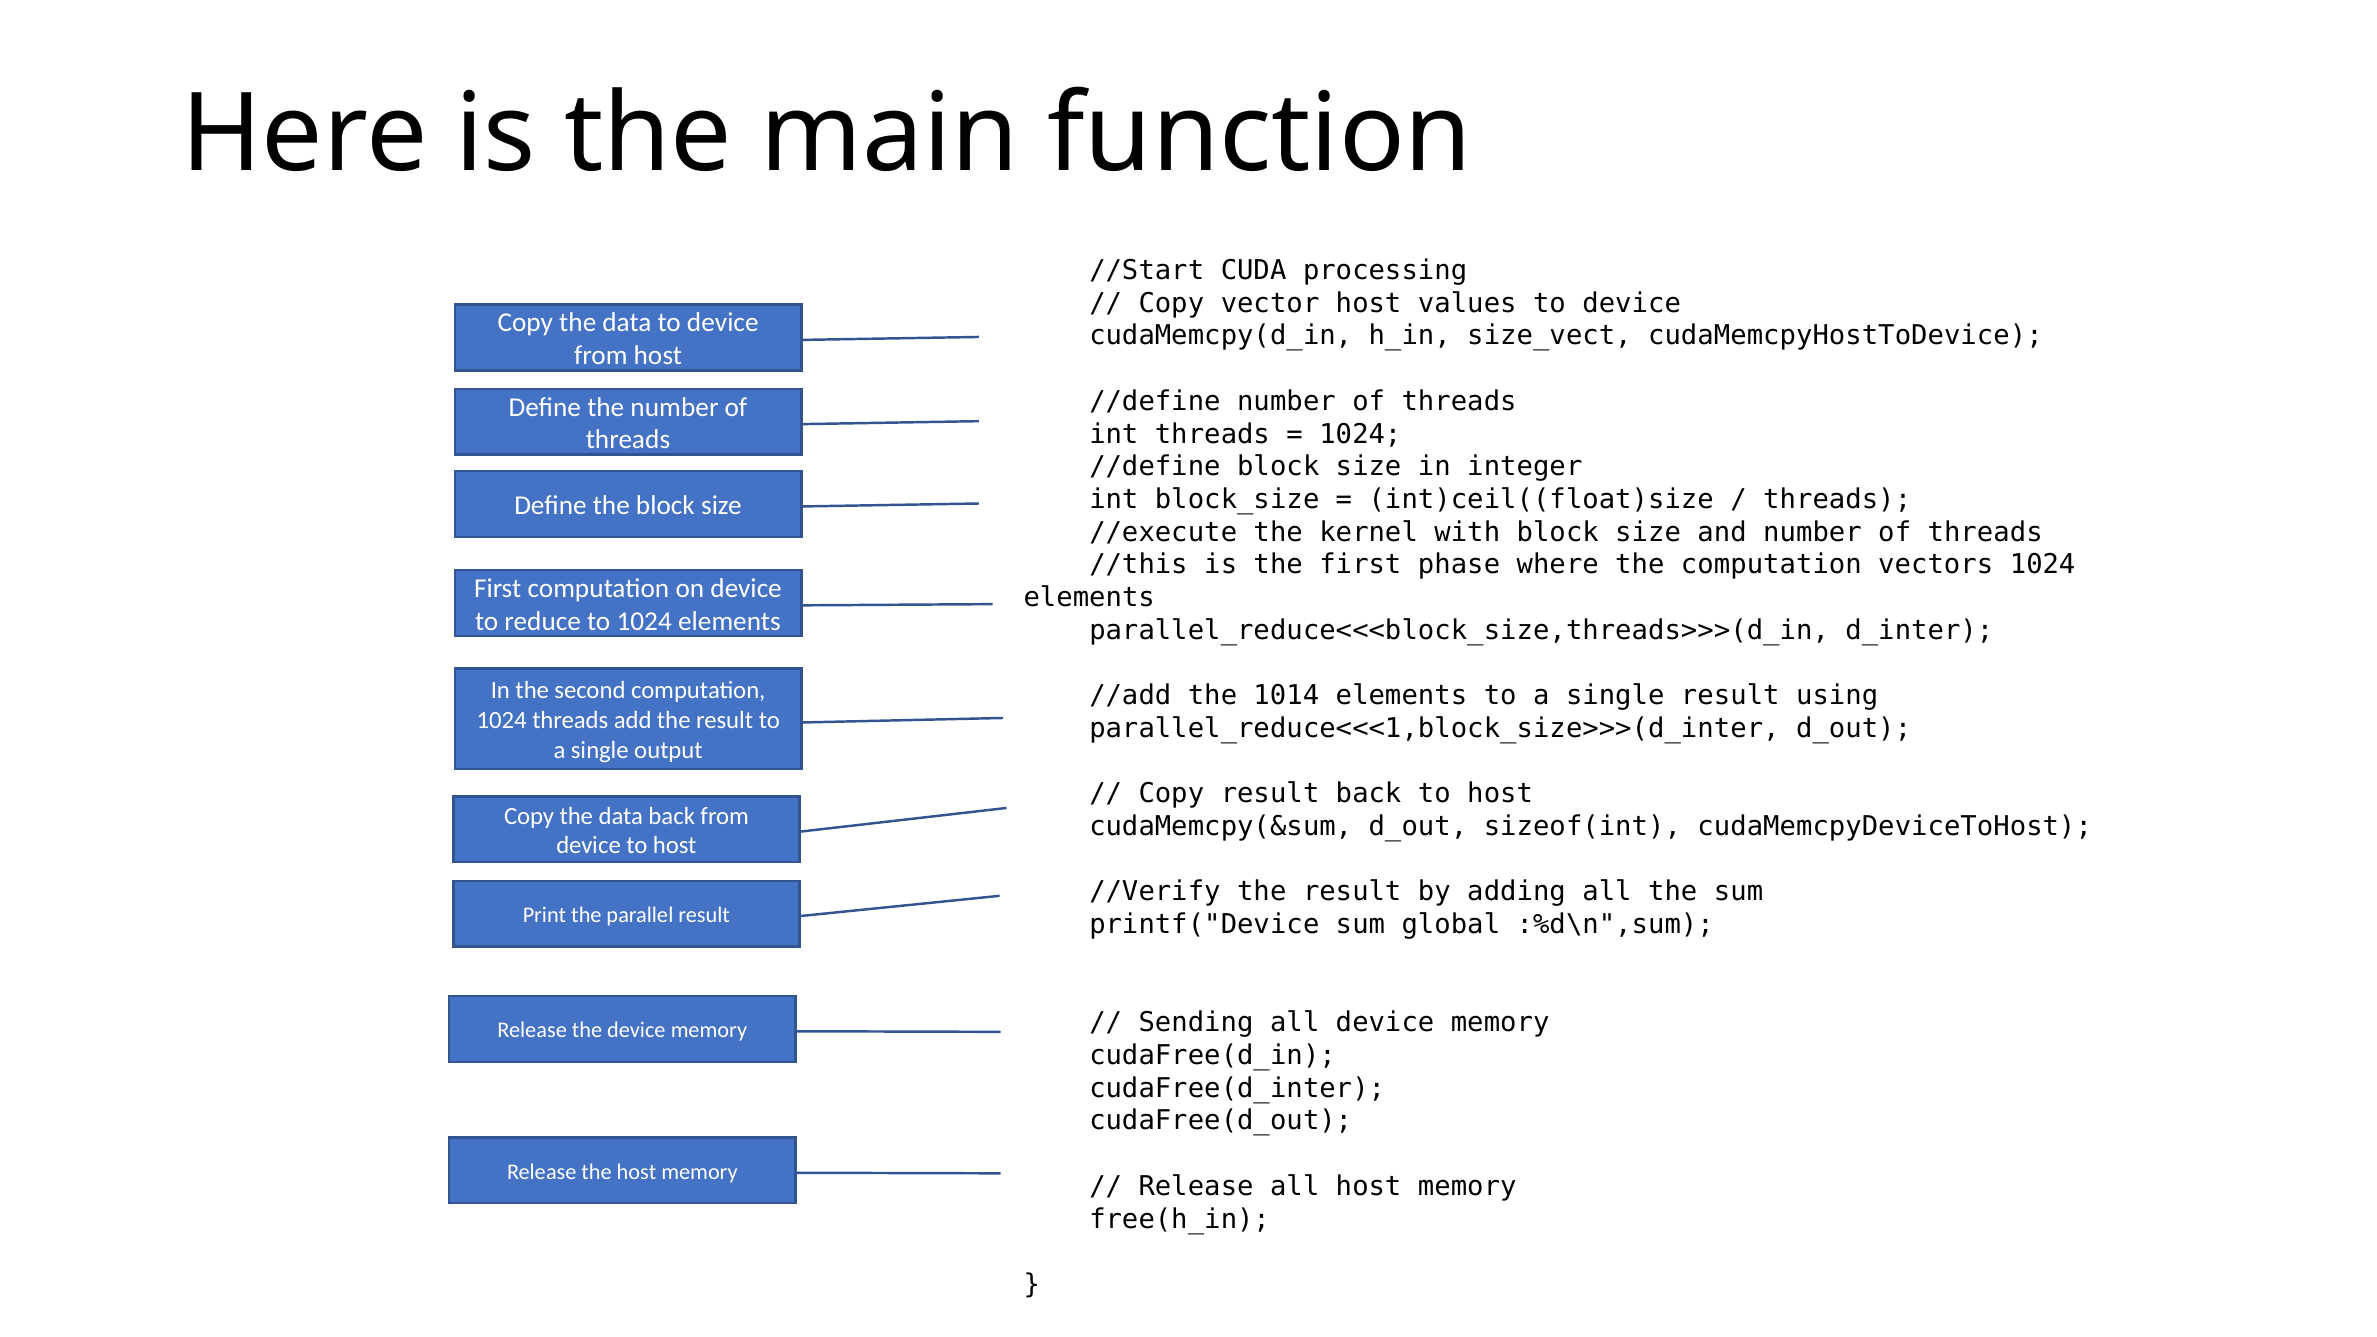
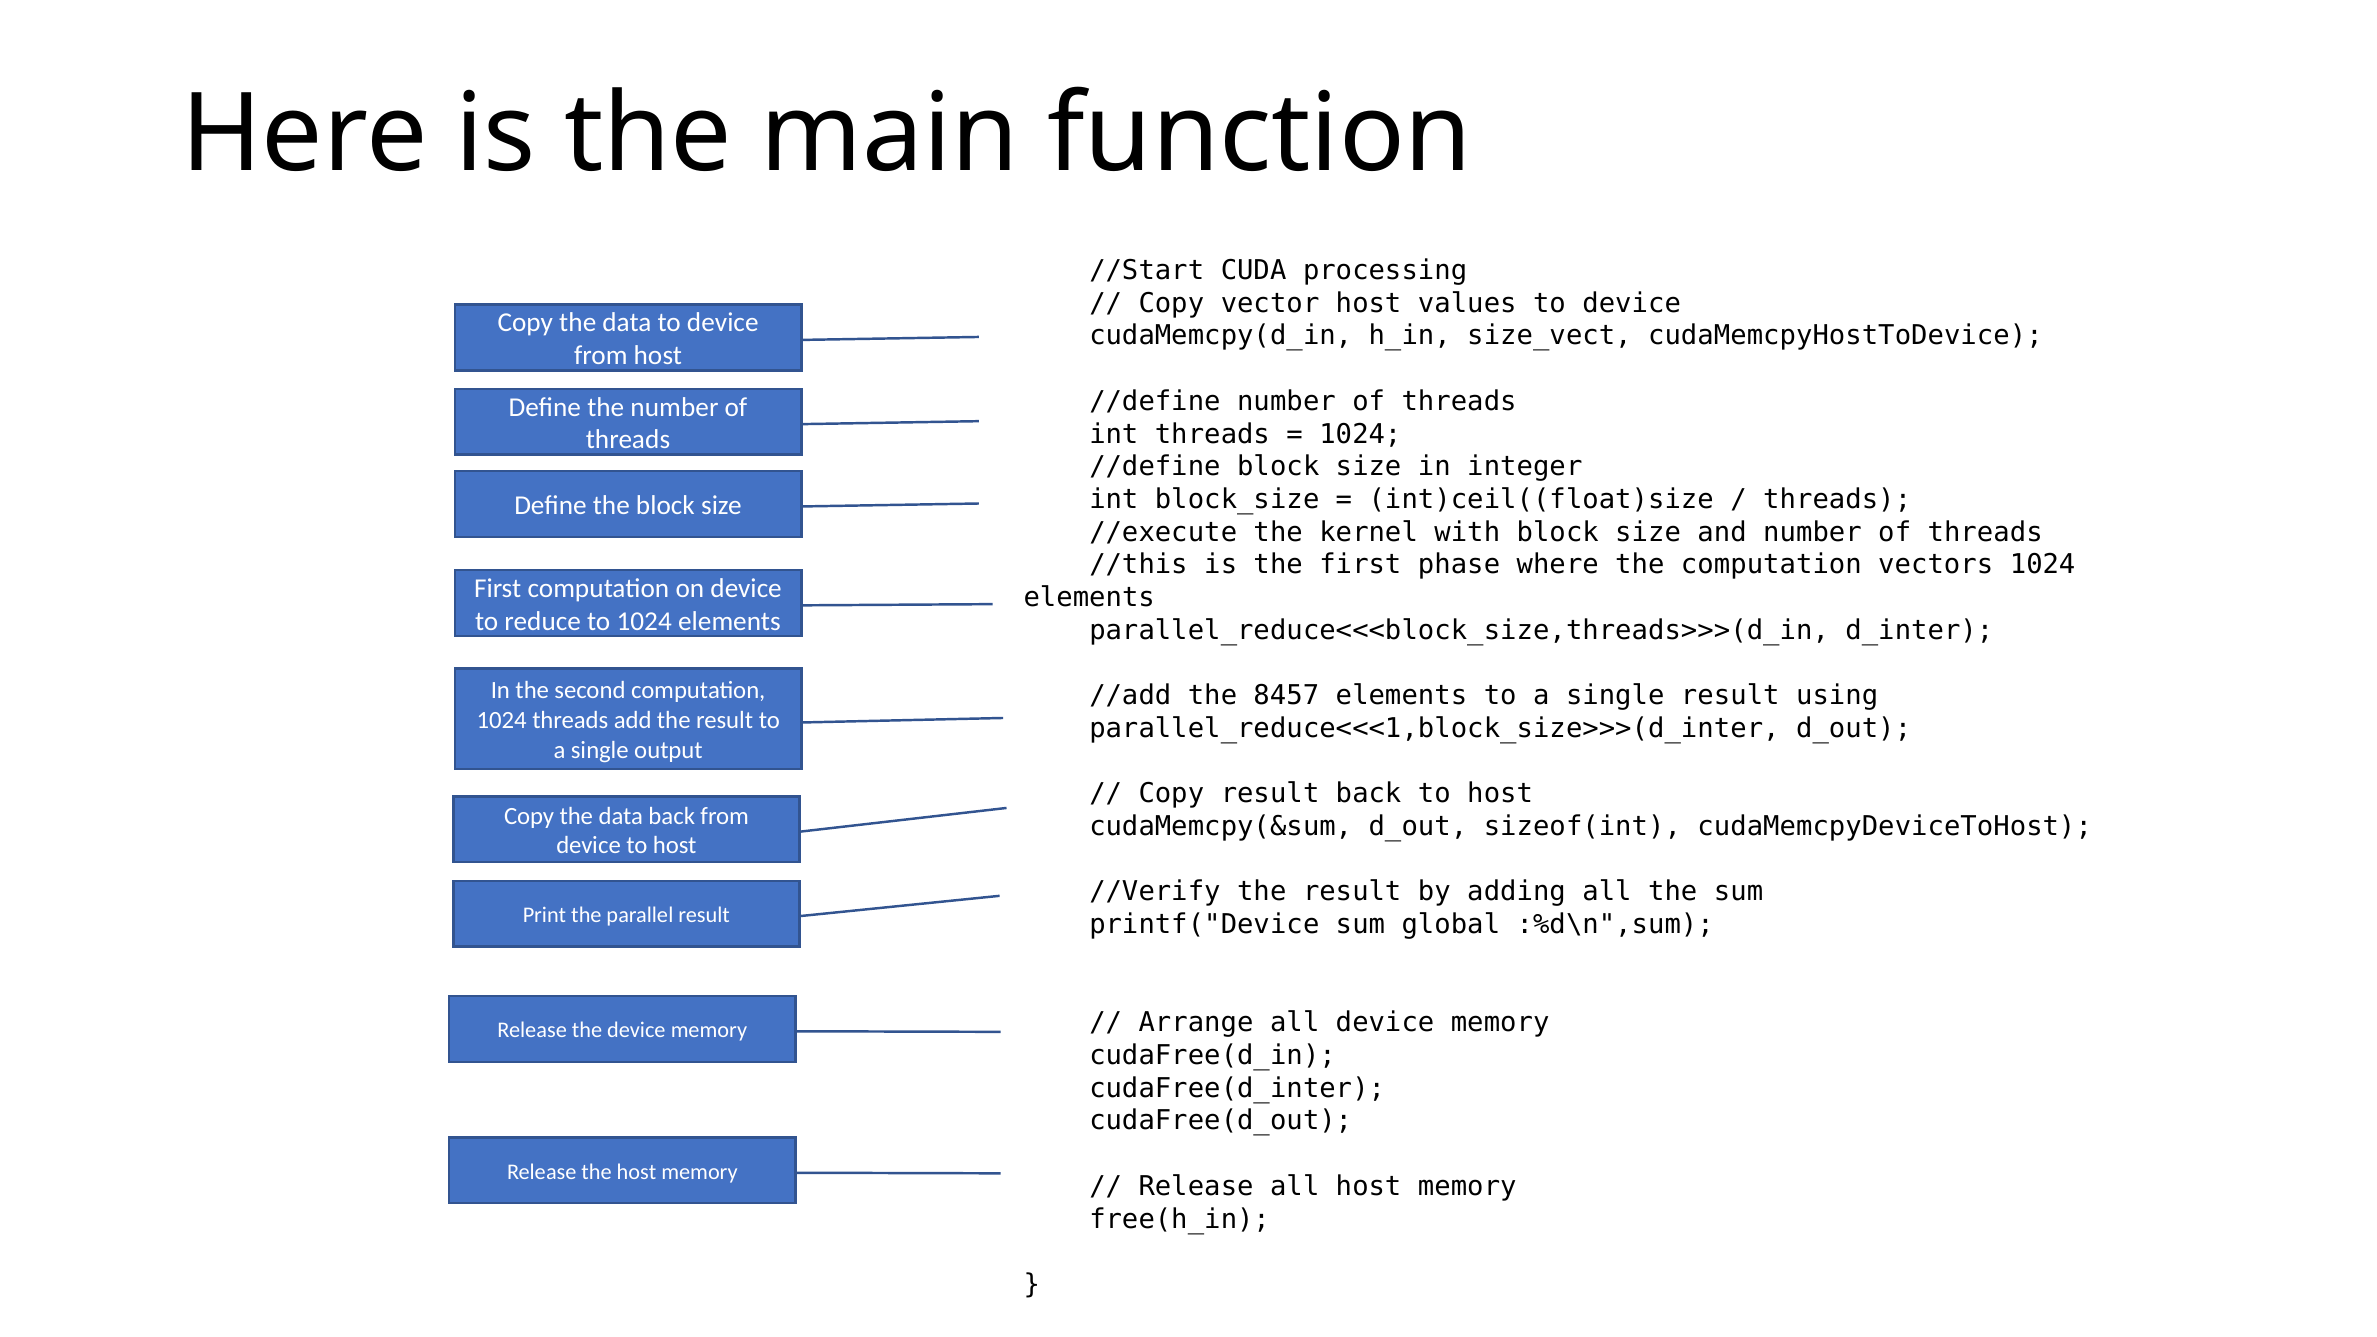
1014: 1014 -> 8457 (1286, 696)
Sending: Sending -> Arrange (1196, 1023)
